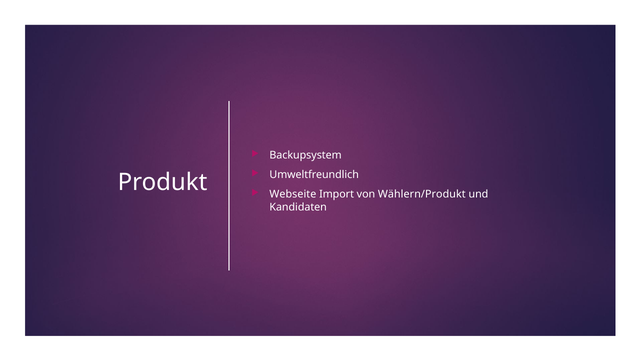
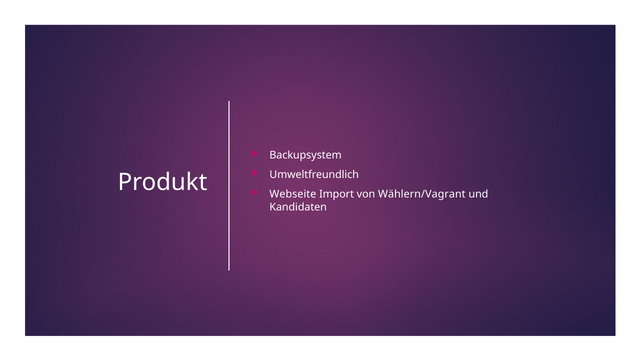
Wählern/Produkt: Wählern/Produkt -> Wählern/Vagrant (422, 194)
